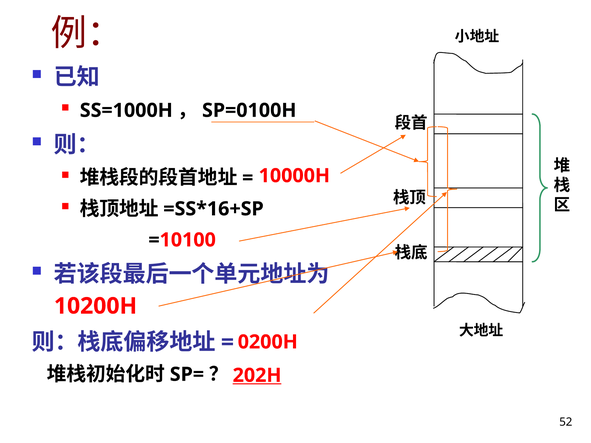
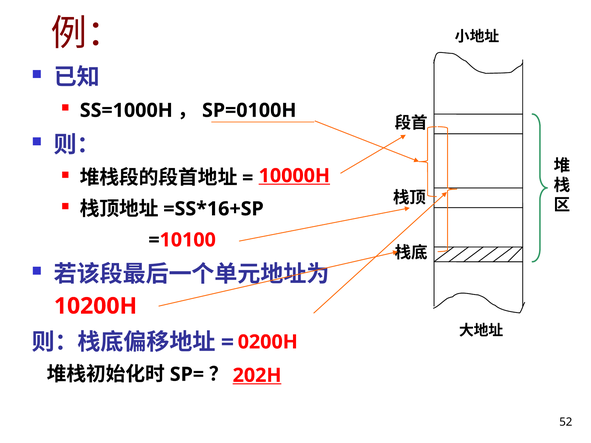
10000H underline: none -> present (294, 176)
